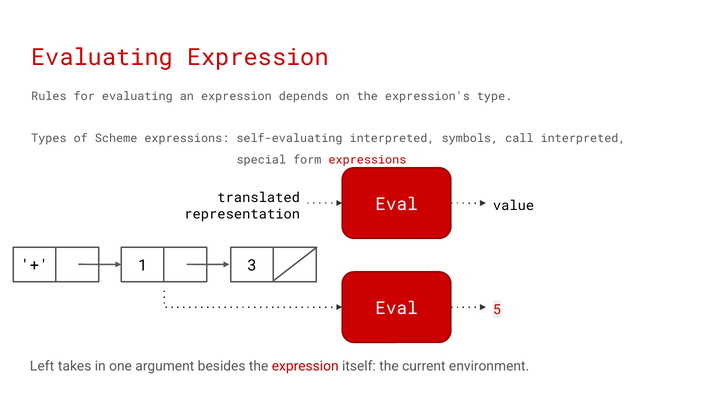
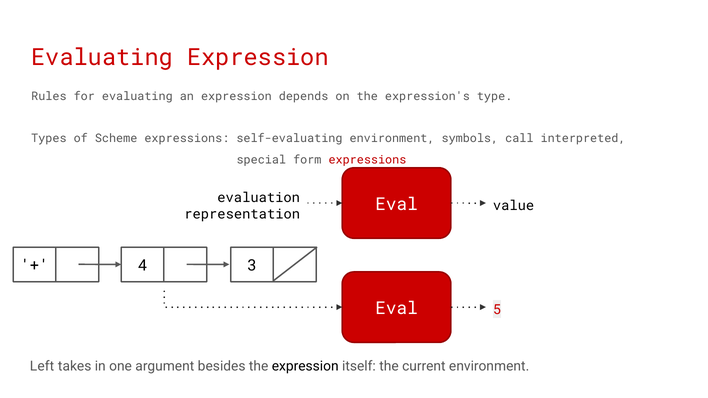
self-evaluating interpreted: interpreted -> environment (392, 139)
translated: translated -> evaluation (259, 198)
1: 1 -> 4 (143, 266)
expression colour: red -> black (305, 366)
